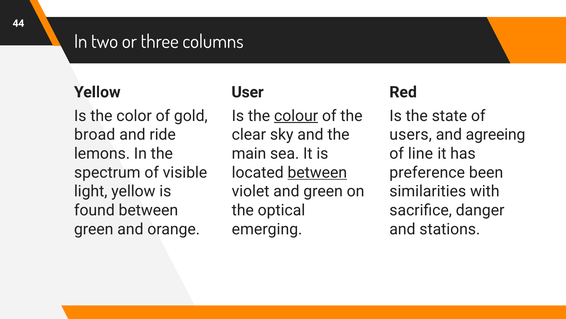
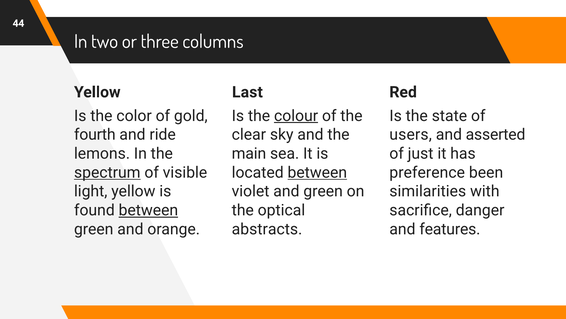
User: User -> Last (247, 92)
broad: broad -> fourth (95, 134)
agreeing: agreeing -> asserted (496, 134)
line: line -> just (421, 153)
spectrum underline: none -> present (107, 172)
between underline: none -> present (148, 210)
emerging: emerging -> abstracts (267, 229)
stations: stations -> features (450, 229)
